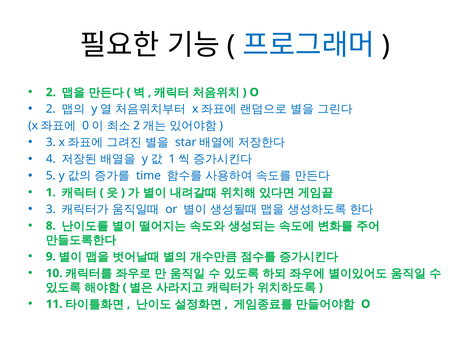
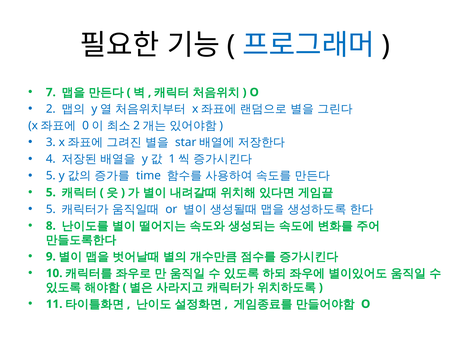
2: 2 -> 7 (51, 92)
1: 1 -> 5 (51, 193)
3: 3 -> 5 (51, 209)
